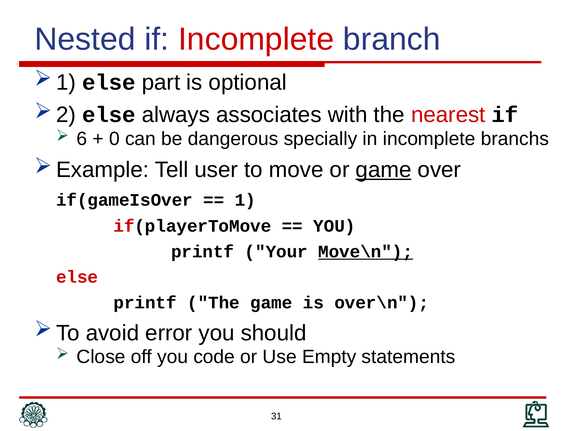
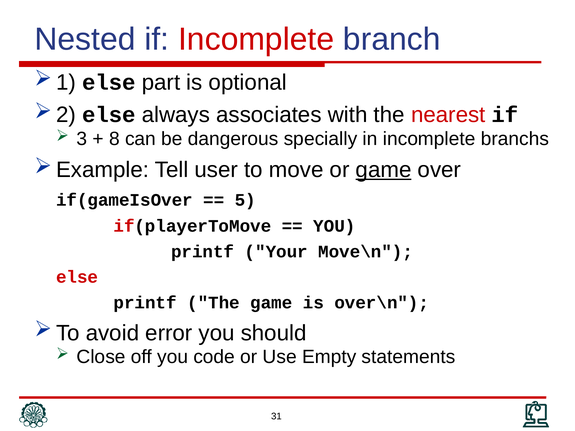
6: 6 -> 3 (82, 139)
0: 0 -> 8 (114, 139)
1: 1 -> 5 (245, 200)
Move\n underline: present -> none (366, 252)
